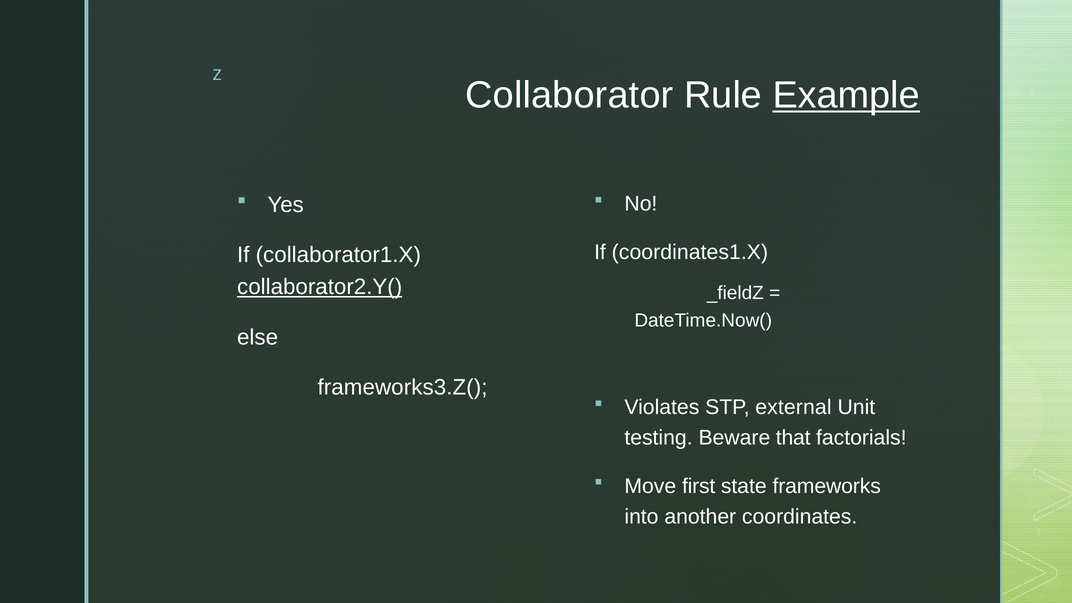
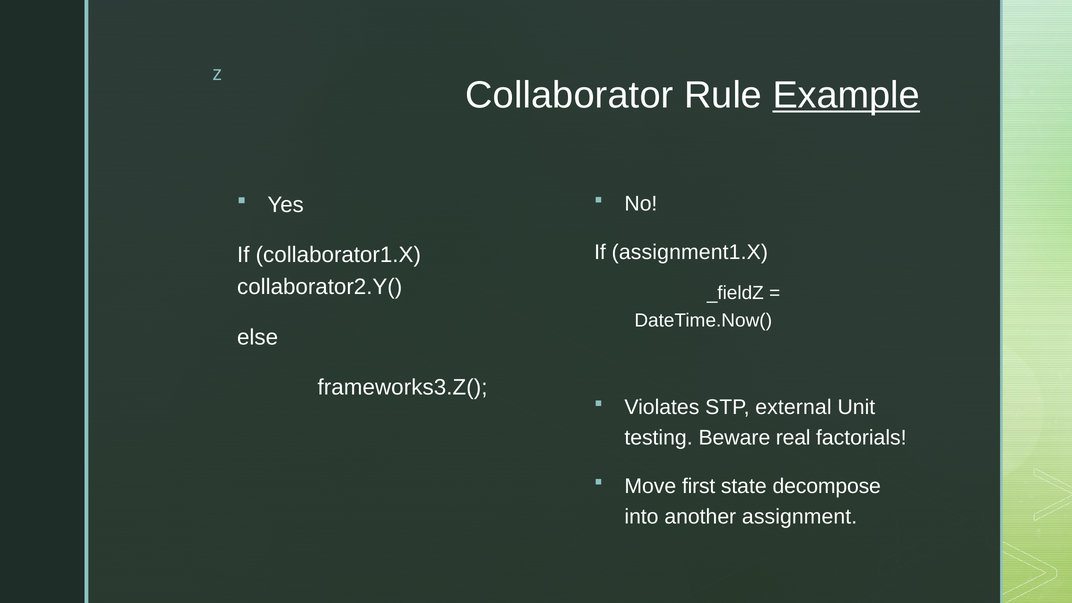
coordinates1.X: coordinates1.X -> assignment1.X (690, 252)
collaborator2.Y( underline: present -> none (320, 287)
that: that -> real (793, 438)
frameworks: frameworks -> decompose (827, 486)
coordinates: coordinates -> assignment (800, 517)
